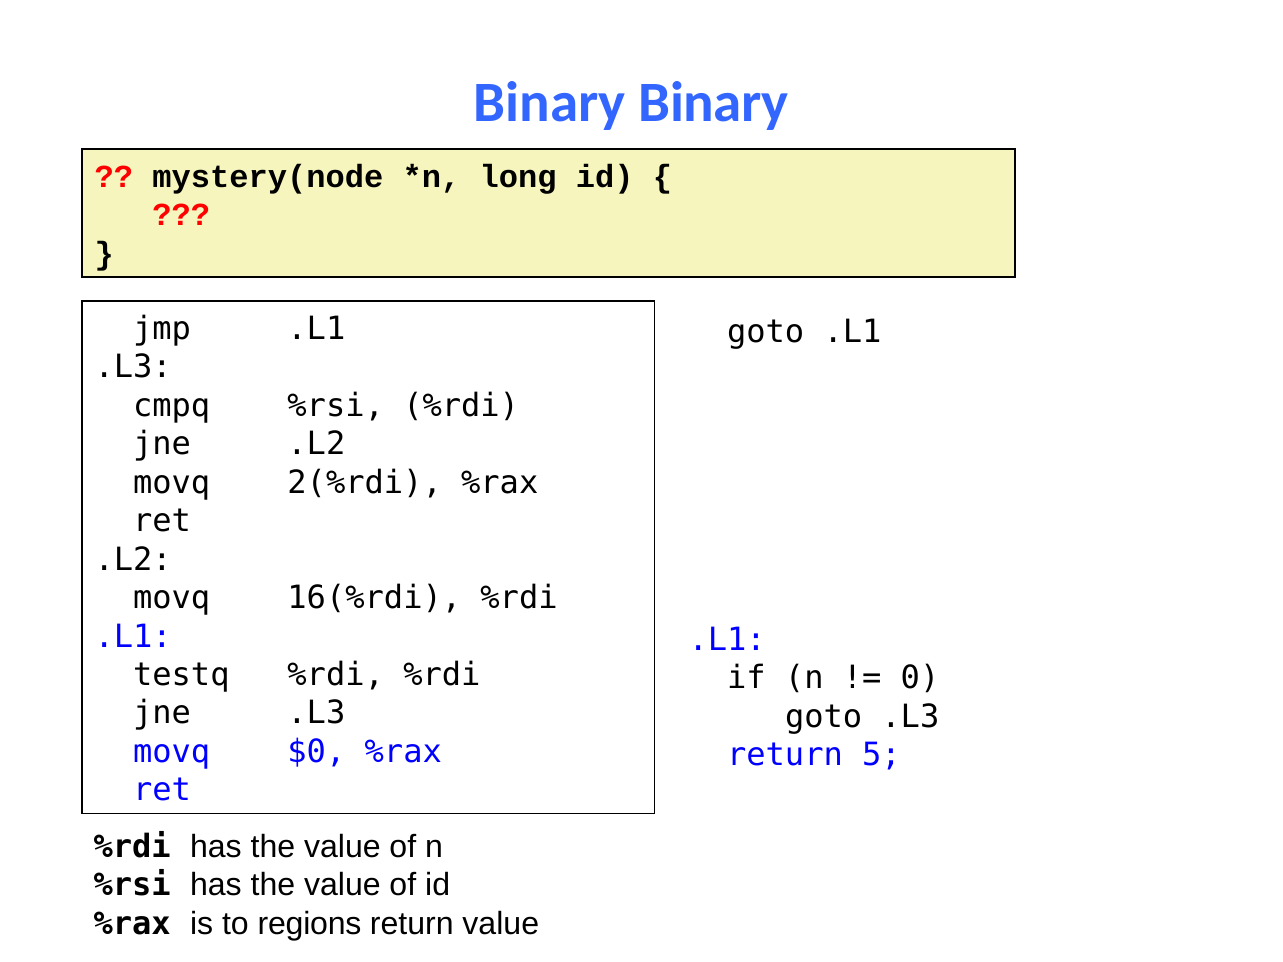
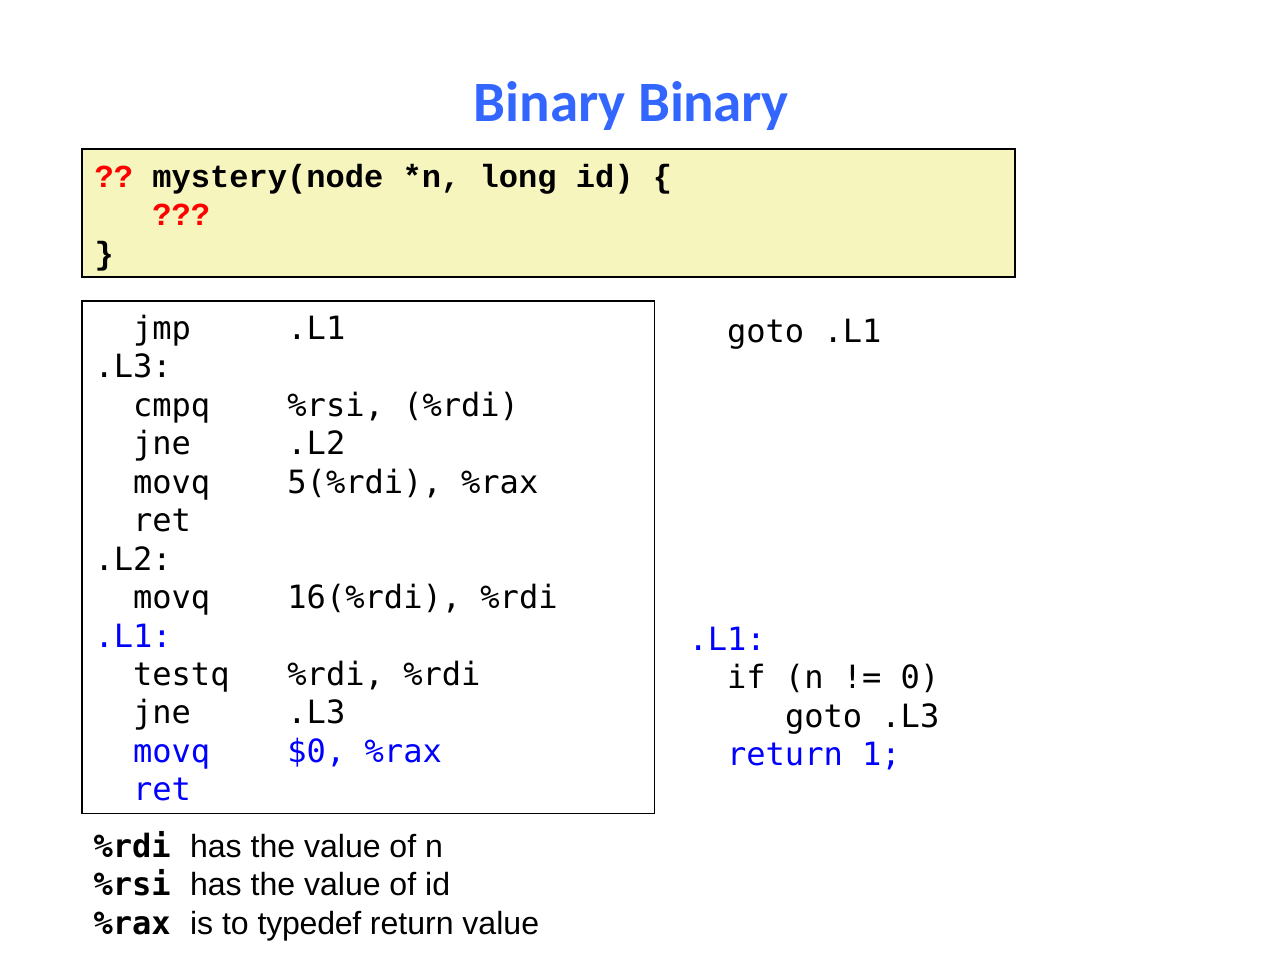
2(%rdi: 2(%rdi -> 5(%rdi (365, 483)
5: 5 -> 1 (881, 755)
regions: regions -> typedef (310, 924)
